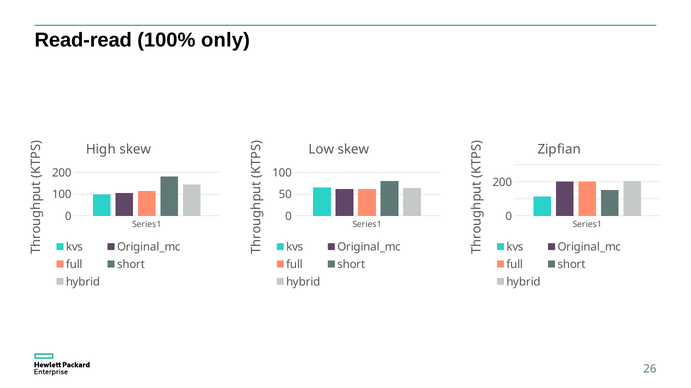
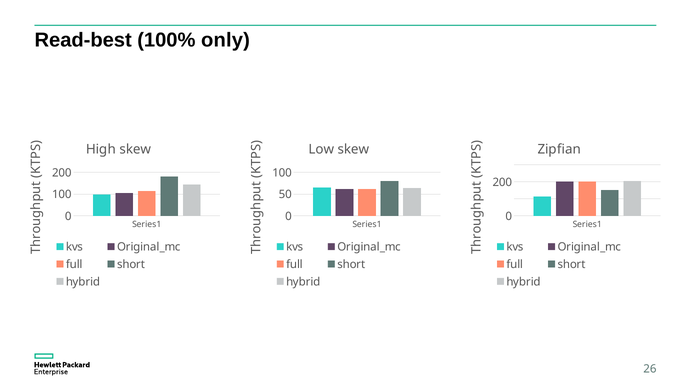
Read-read: Read-read -> Read-best (83, 40)
